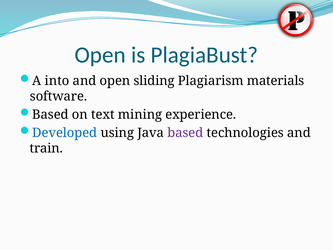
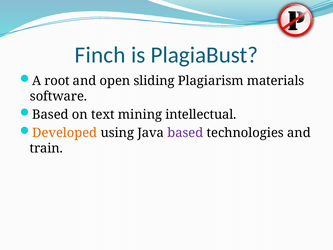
Open: Open -> Finch (100, 55)
into: into -> root (57, 81)
experience: experience -> intellectual (201, 114)
Developed colour: blue -> orange (65, 133)
